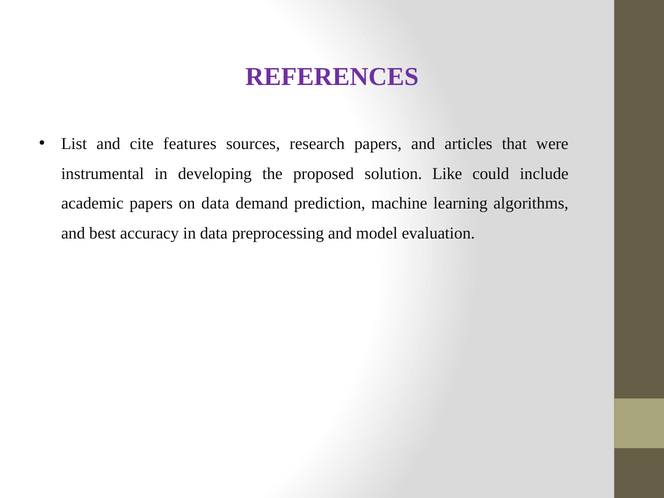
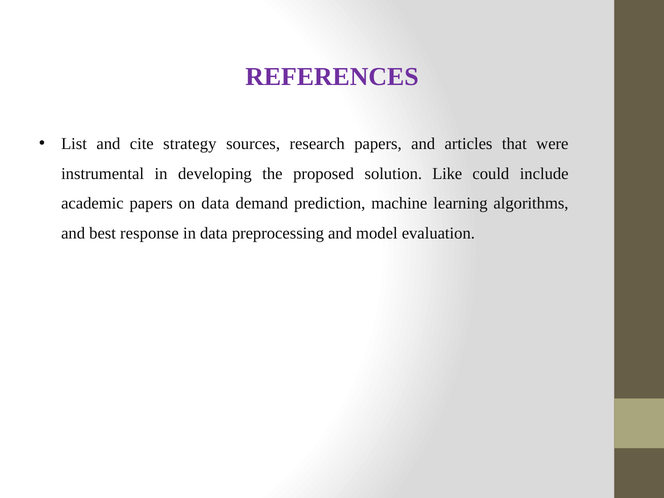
features: features -> strategy (190, 144)
accuracy: accuracy -> response (149, 233)
